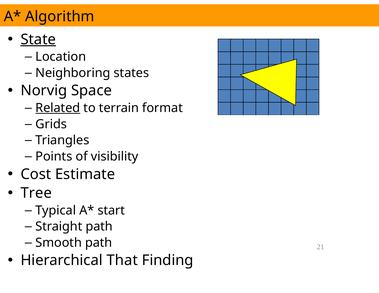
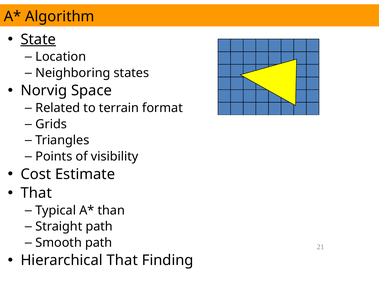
Related underline: present -> none (58, 108)
Tree: Tree -> That (36, 193)
start: start -> than (111, 210)
